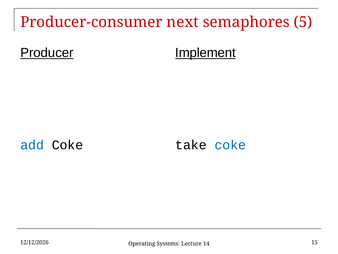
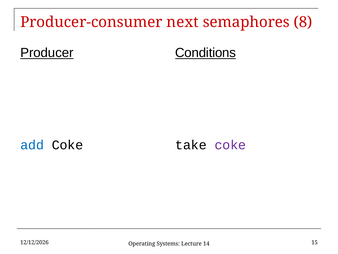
5: 5 -> 8 (303, 22)
Implement: Implement -> Conditions (206, 53)
coke colour: blue -> purple (230, 145)
